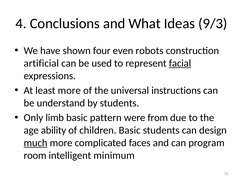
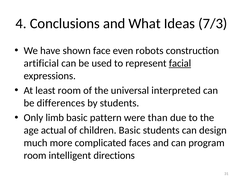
9/3: 9/3 -> 7/3 (213, 23)
four: four -> face (102, 51)
least more: more -> room (69, 91)
instructions: instructions -> interpreted (176, 91)
understand: understand -> differences (61, 103)
from: from -> than (158, 118)
ability: ability -> actual (54, 130)
much underline: present -> none (36, 143)
minimum: minimum -> directions (114, 156)
